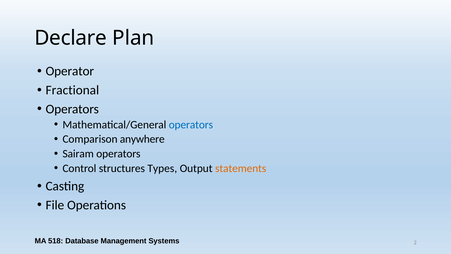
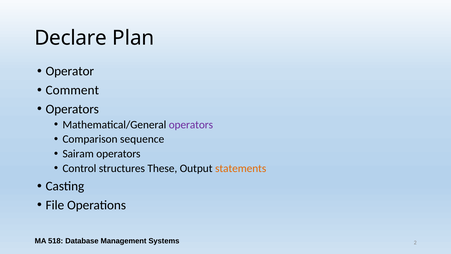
Fractional: Fractional -> Comment (72, 90)
operators colour: blue -> purple (191, 125)
anywhere: anywhere -> sequence (142, 139)
Types: Types -> These (162, 168)
